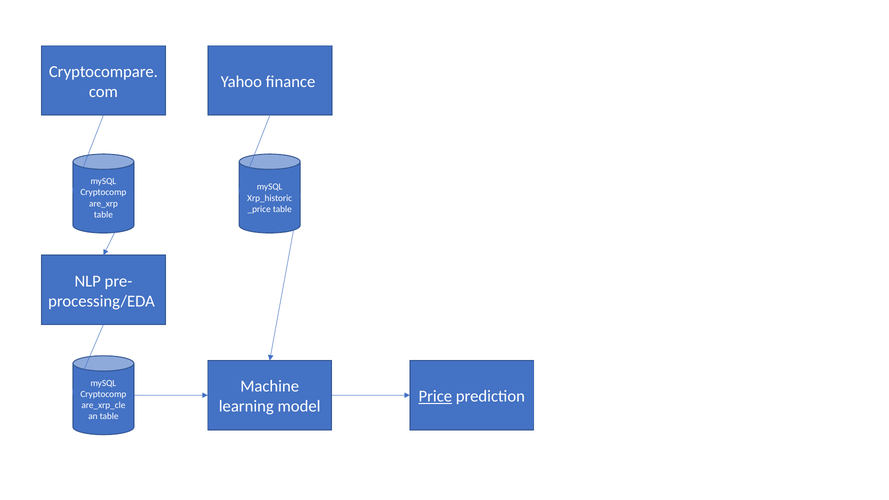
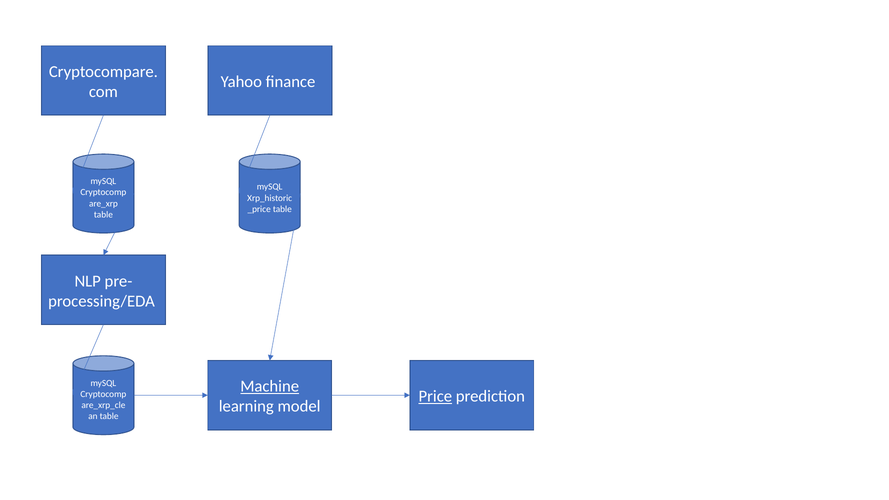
Machine underline: none -> present (270, 386)
